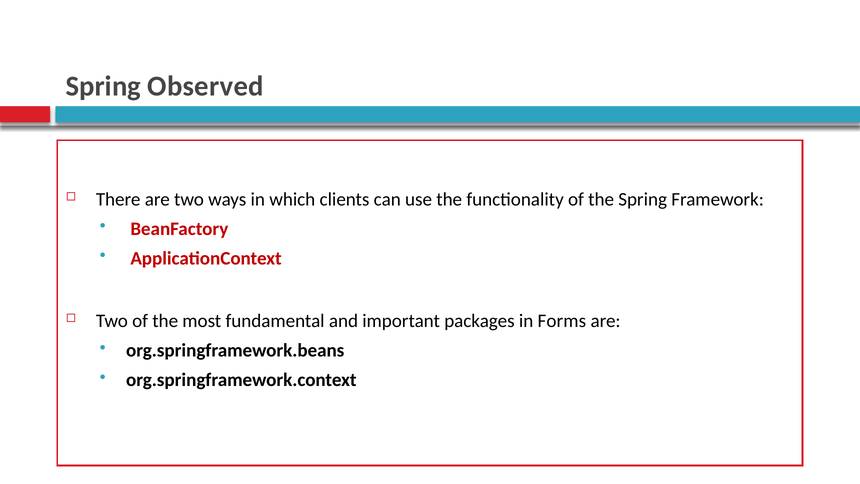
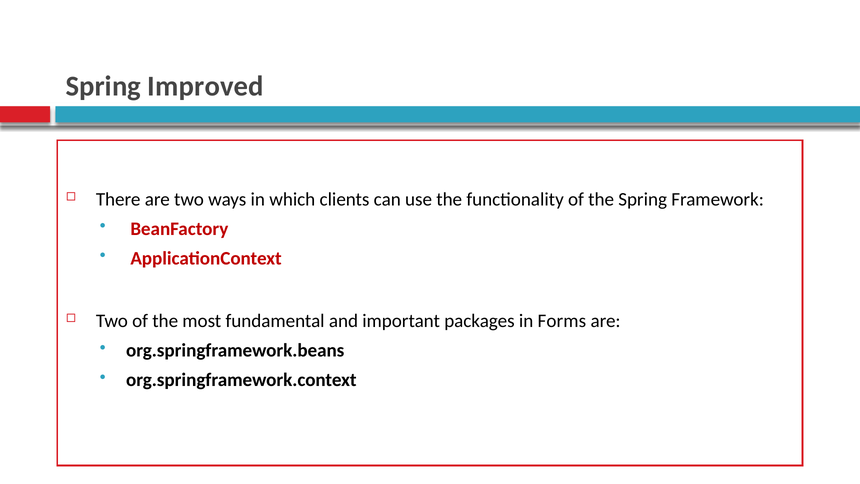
Observed: Observed -> Improved (206, 86)
